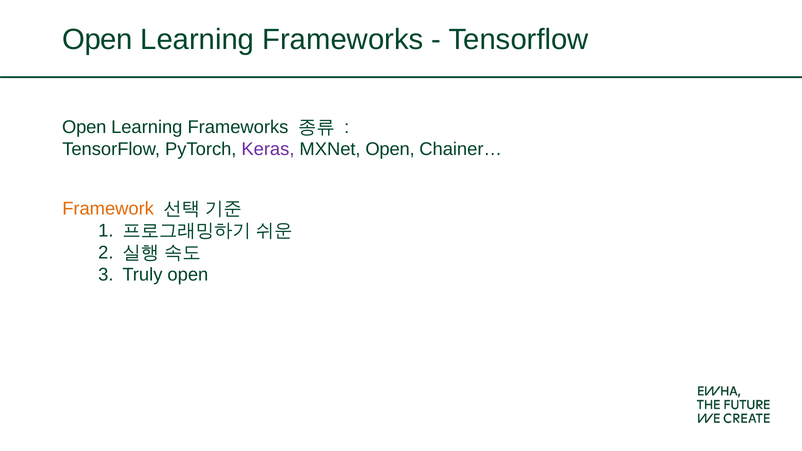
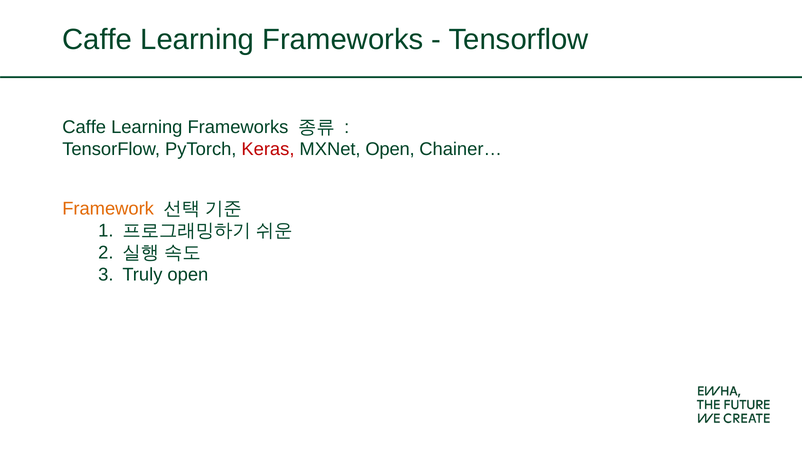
Open: Open -> Caffe (97, 40)
Open: Open -> Caffe (84, 127)
Keras colour: purple -> red (268, 149)
